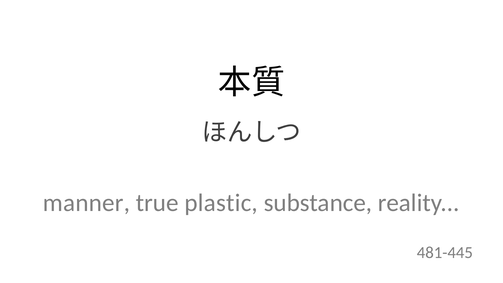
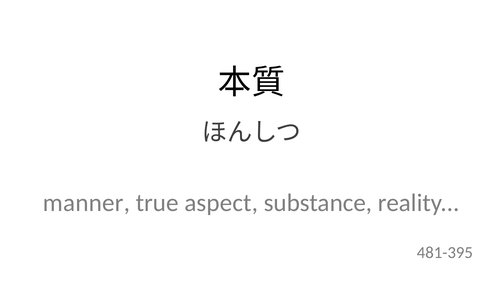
plastic: plastic -> aspect (221, 203)
481-445: 481-445 -> 481-395 (445, 253)
